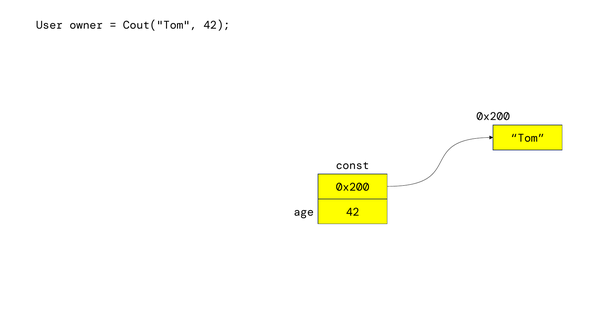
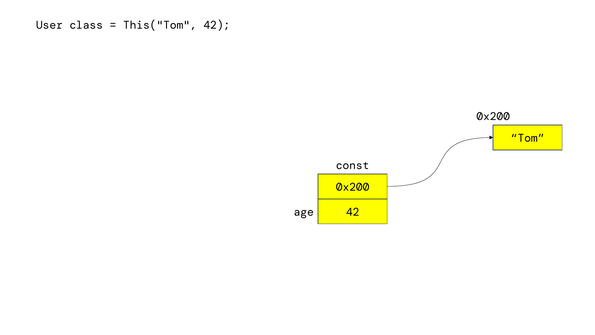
owner: owner -> class (86, 25)
Cout("Tom: Cout("Tom -> This("Tom (160, 25)
